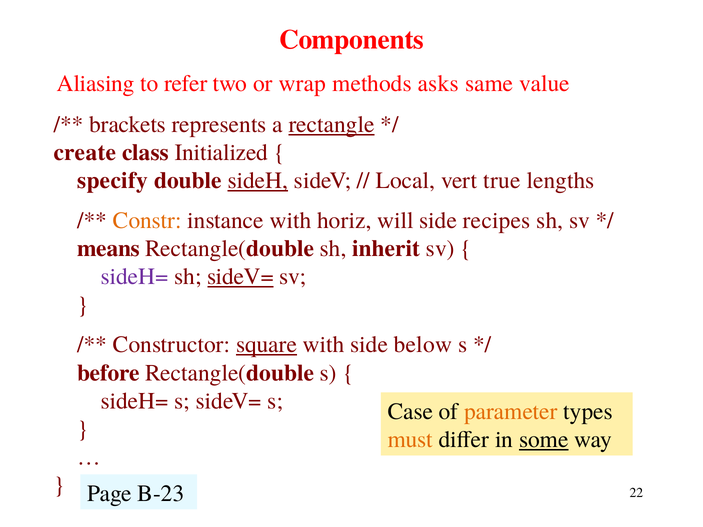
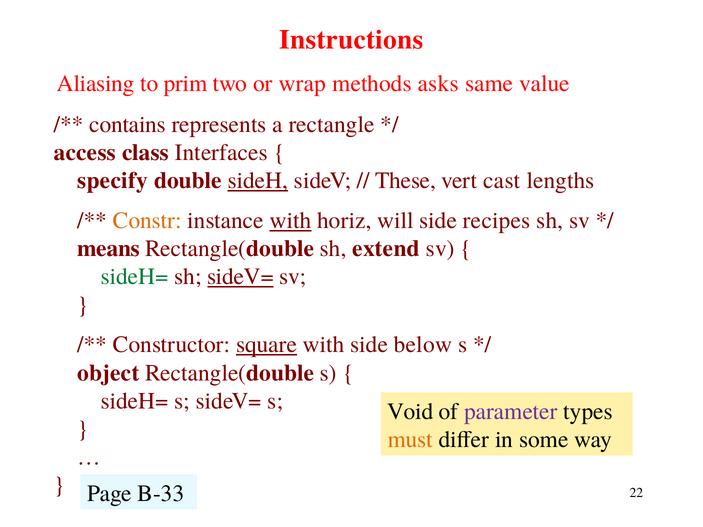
Components: Components -> Instructions (351, 40)
refer: refer -> prim (186, 84)
brackets: brackets -> contains (128, 125)
rectangle underline: present -> none (332, 125)
create: create -> access (85, 153)
Initialized: Initialized -> Interfaces (221, 153)
Local: Local -> These (406, 181)
true: true -> cast (502, 181)
with underline: none -> present (290, 221)
inherit: inherit -> extend (386, 249)
sideH= colour: purple -> green (135, 277)
before: before -> object (108, 373)
Case: Case -> Void (410, 412)
parameter colour: orange -> purple (511, 412)
some underline: present -> none (544, 440)
B-23: B-23 -> B-33 (161, 494)
